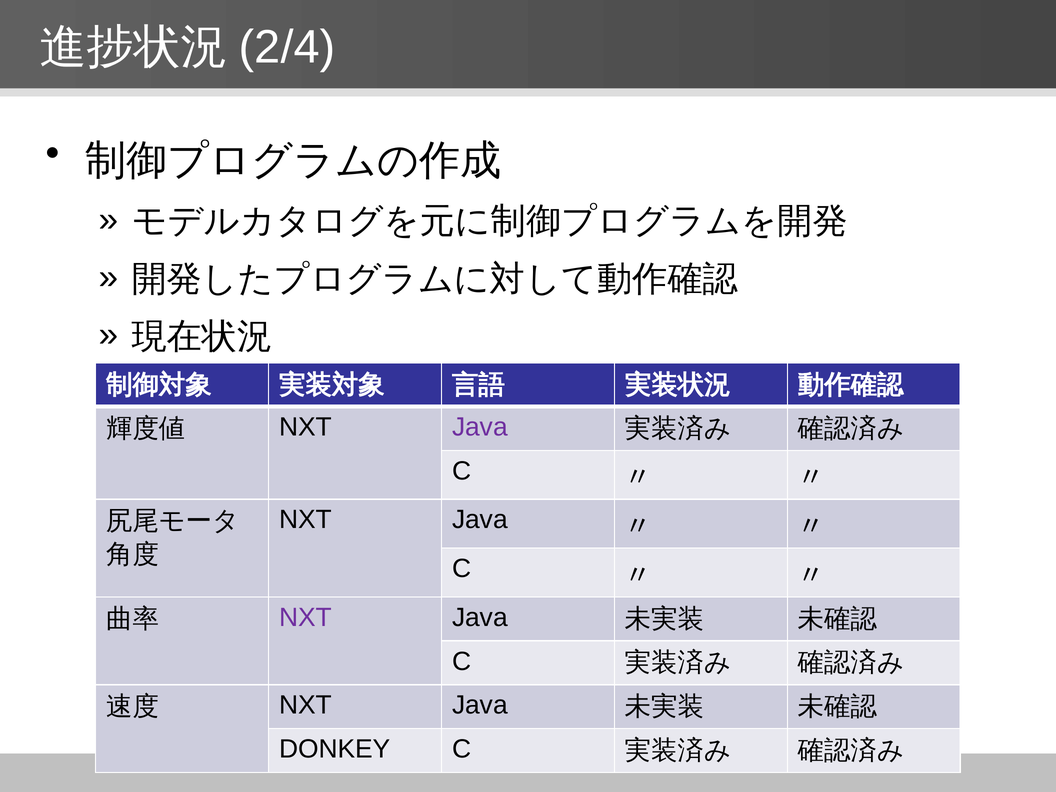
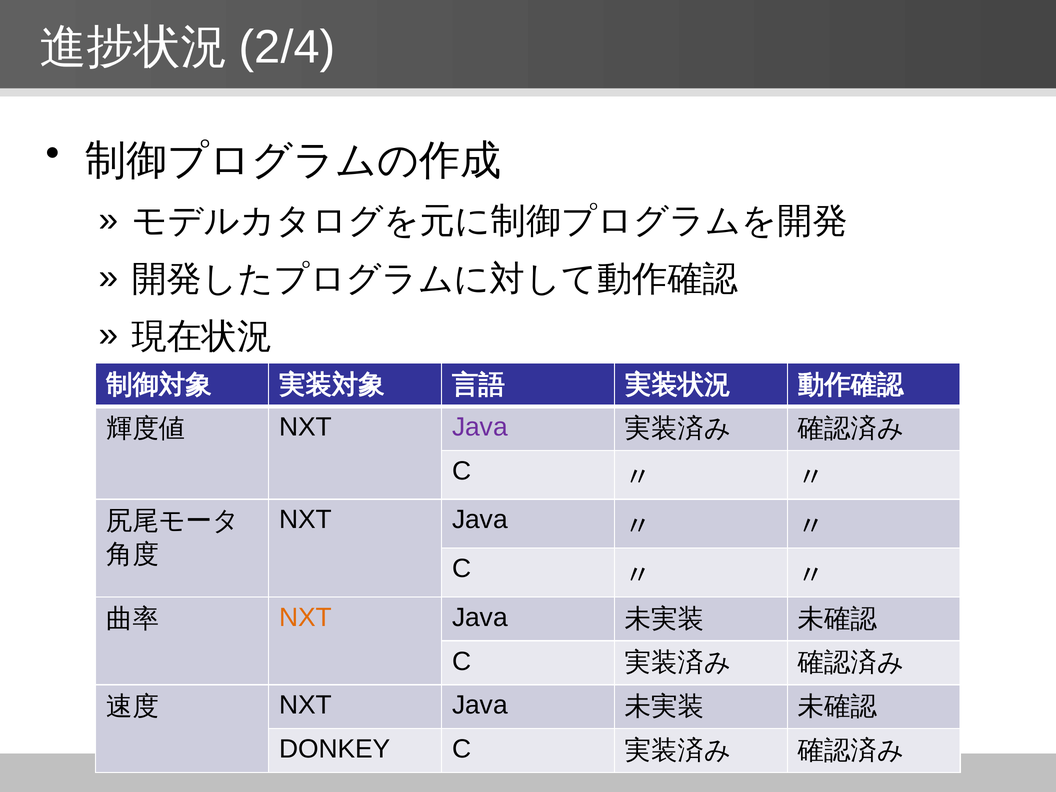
NXT colour: purple -> orange (305, 617)
